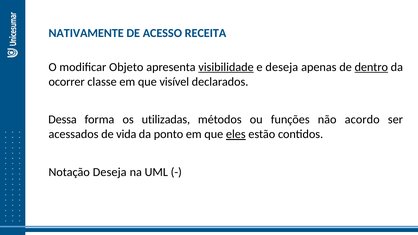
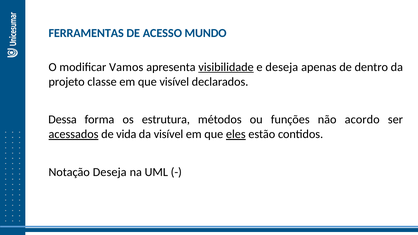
NATIVAMENTE: NATIVAMENTE -> FERRAMENTAS (86, 33)
RECEITA: RECEITA -> MUNDO (206, 33)
Objeto: Objeto -> Vamos (126, 67)
dentro underline: present -> none (371, 67)
ocorrer: ocorrer -> projeto (67, 82)
utilizadas: utilizadas -> estrutura (166, 120)
acessados underline: none -> present (73, 134)
da ponto: ponto -> visível (169, 134)
